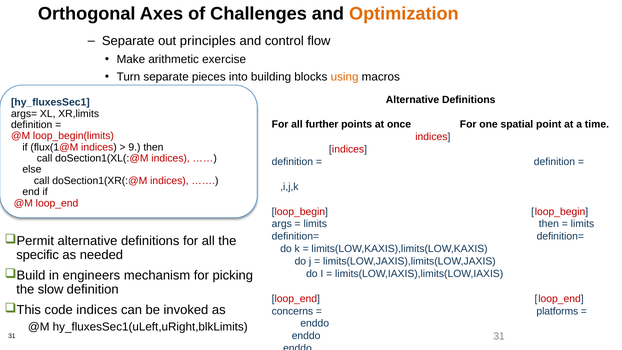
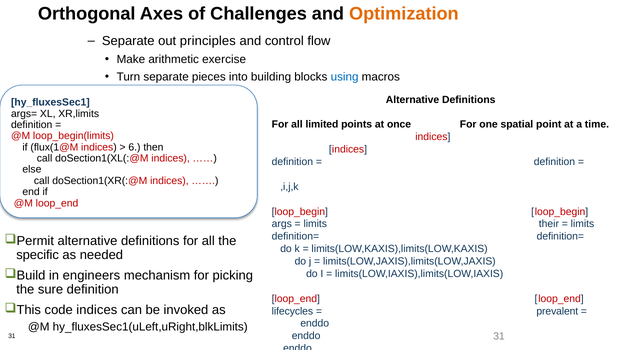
using colour: orange -> blue (345, 77)
further: further -> limited (322, 125)
9: 9 -> 6 (134, 147)
limits then: then -> their (549, 224)
slow: slow -> sure (51, 290)
concerns: concerns -> lifecycles (292, 311)
platforms: platforms -> prevalent (557, 311)
